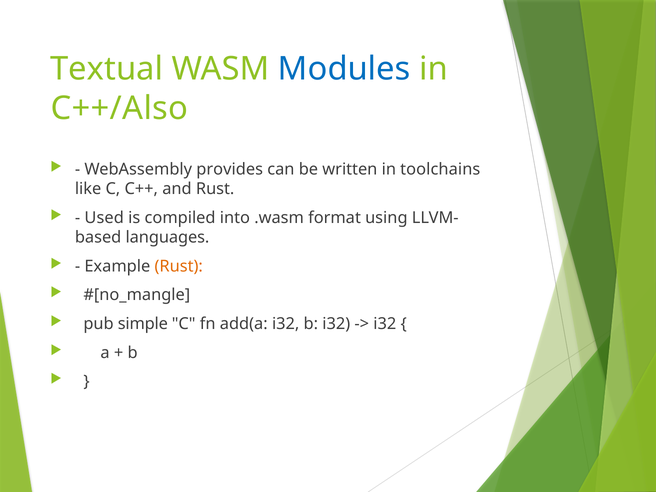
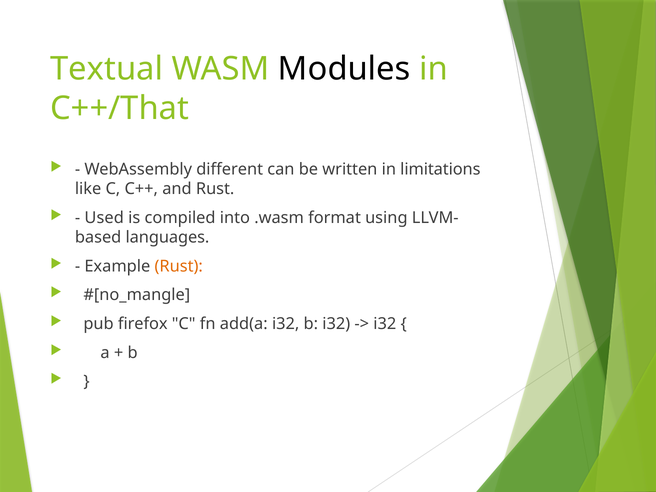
Modules colour: blue -> black (344, 69)
C++/Also: C++/Also -> C++/That (120, 108)
provides: provides -> different (230, 169)
toolchains: toolchains -> limitations (440, 169)
simple: simple -> firefox (143, 324)
